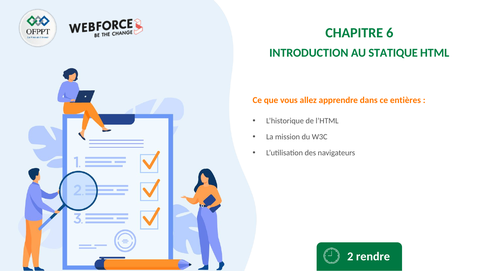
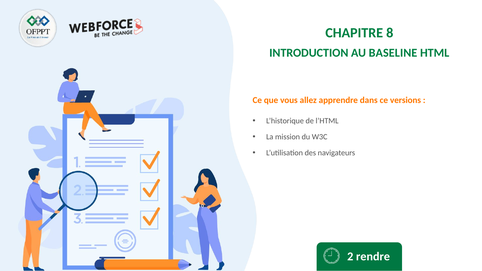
6: 6 -> 8 (390, 33)
STATIQUE: STATIQUE -> BASELINE (393, 53)
entières: entières -> versions (406, 100)
